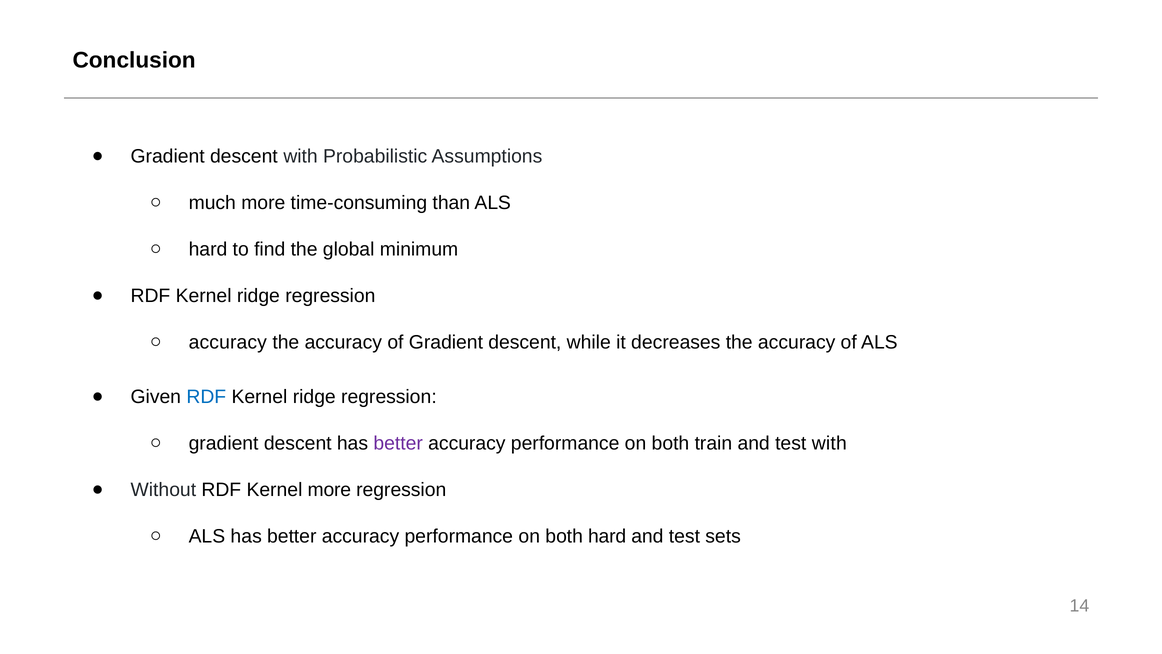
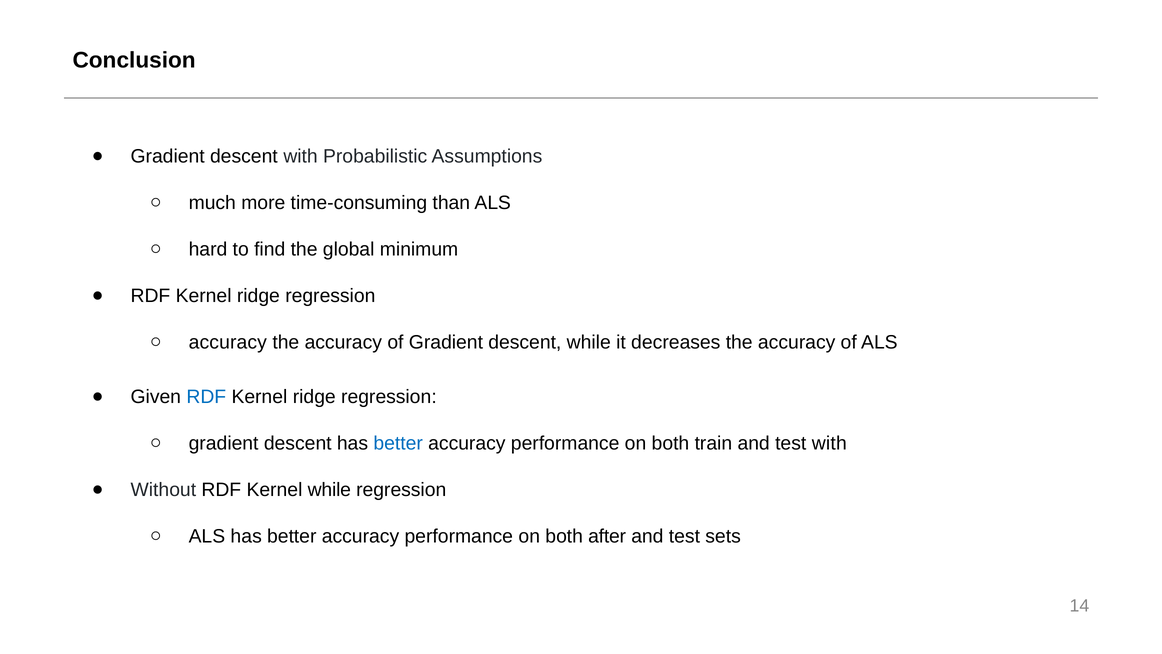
better colour: purple -> blue (398, 443)
Kernel more: more -> while (329, 490)
both hard: hard -> after (607, 536)
